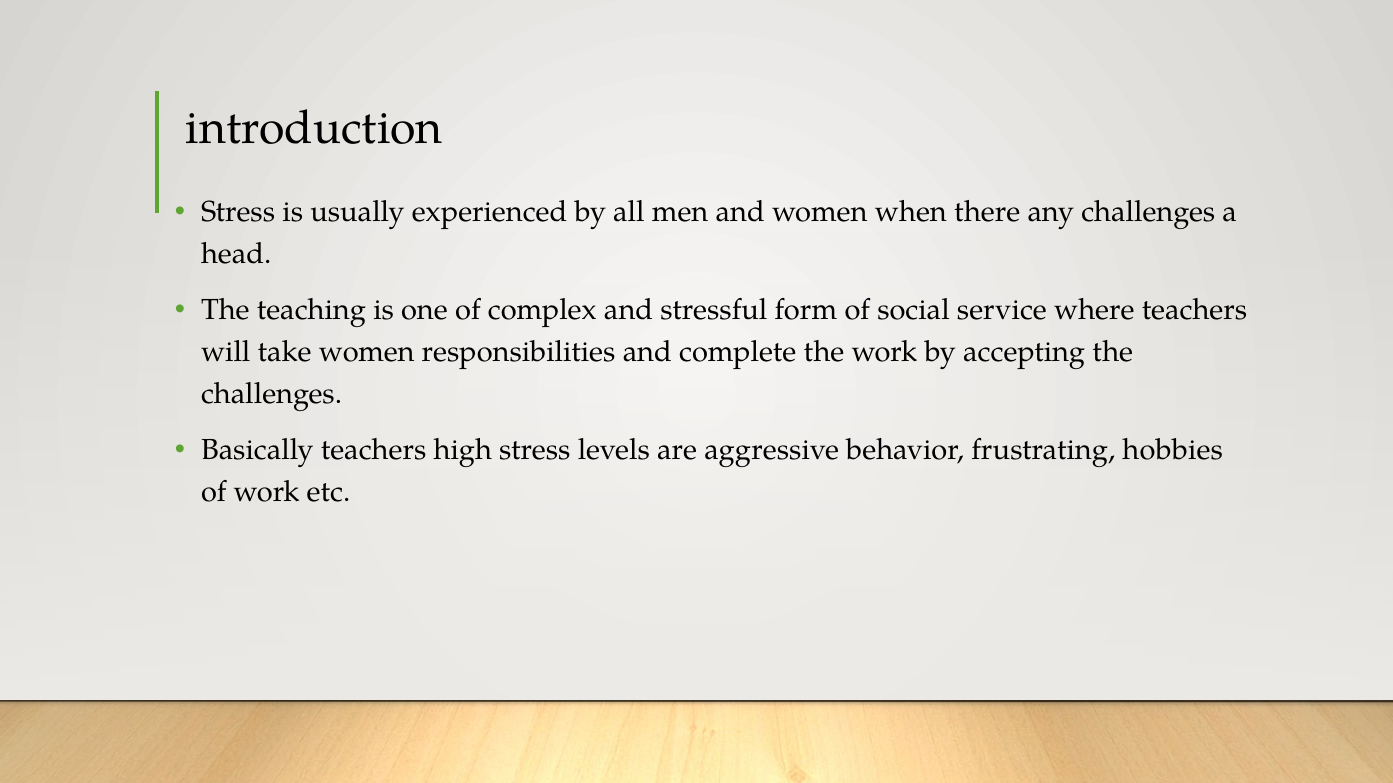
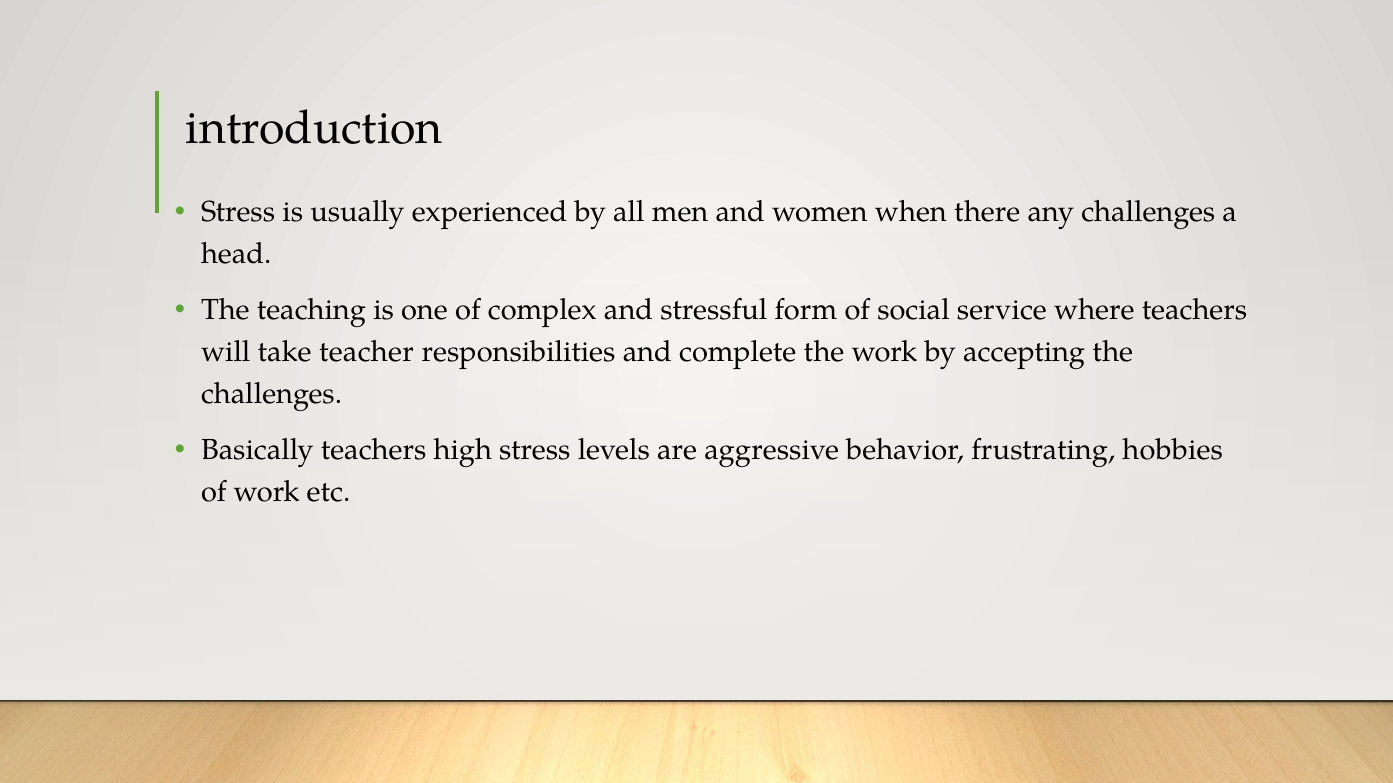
take women: women -> teacher (366, 352)
